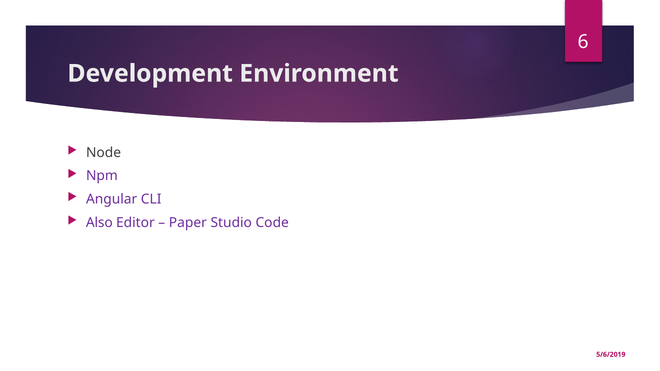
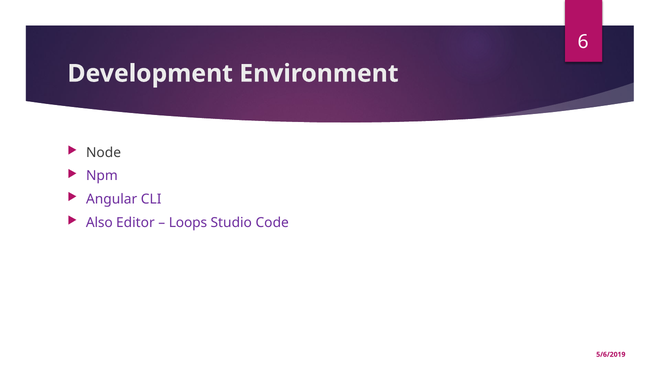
Paper: Paper -> Loops (188, 223)
